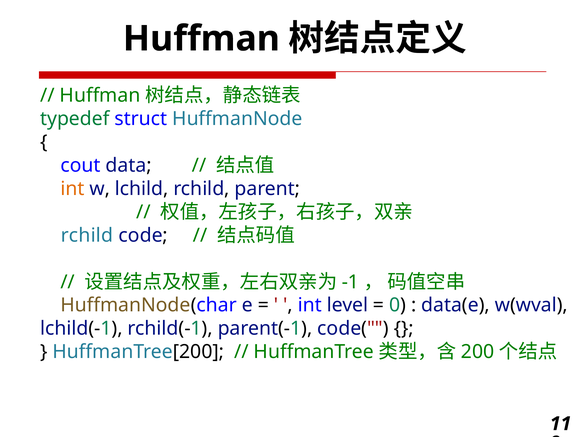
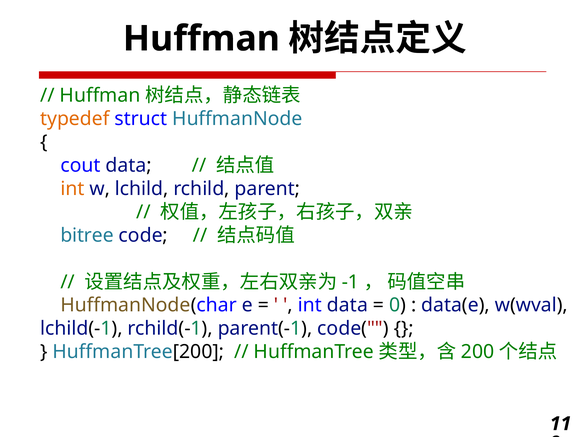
typedef colour: green -> orange (75, 119)
rchild: rchild -> bitree (87, 235)
int level: level -> data (347, 305)
